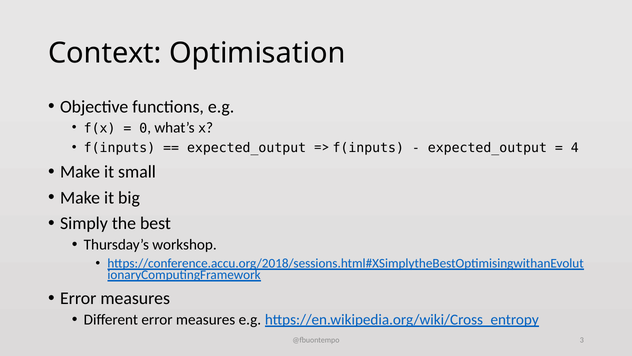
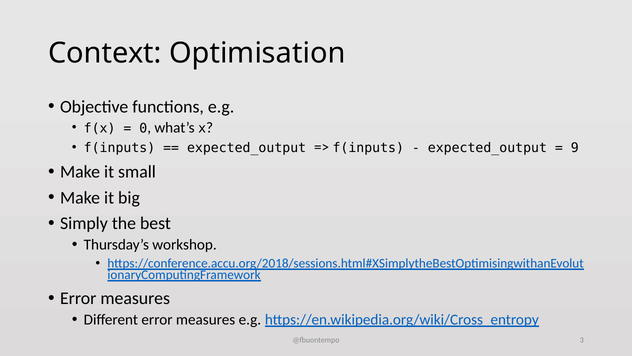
4: 4 -> 9 (575, 148)
